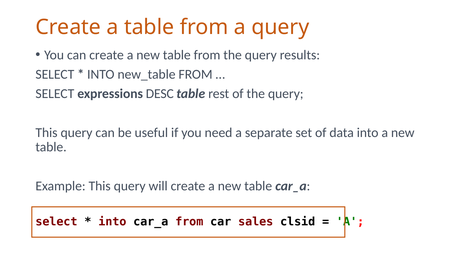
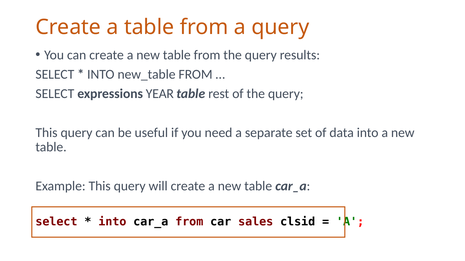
DESC: DESC -> YEAR (160, 94)
